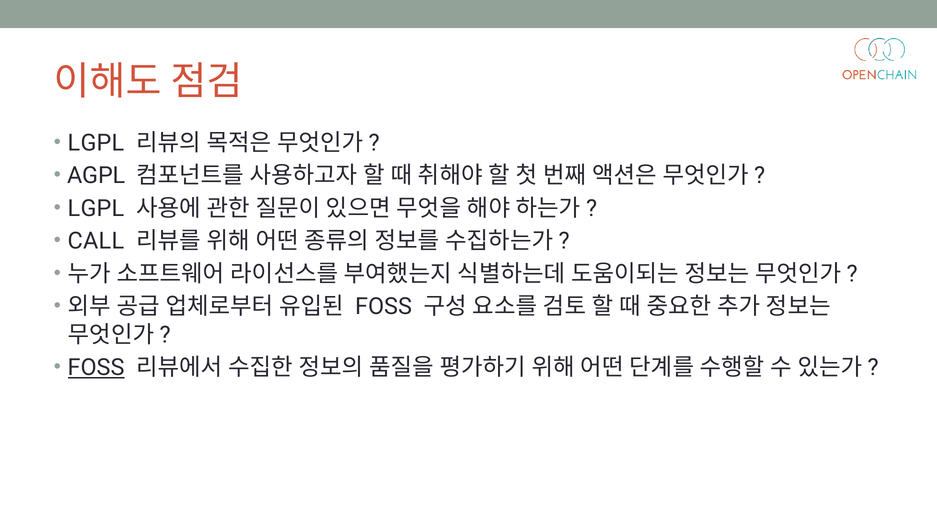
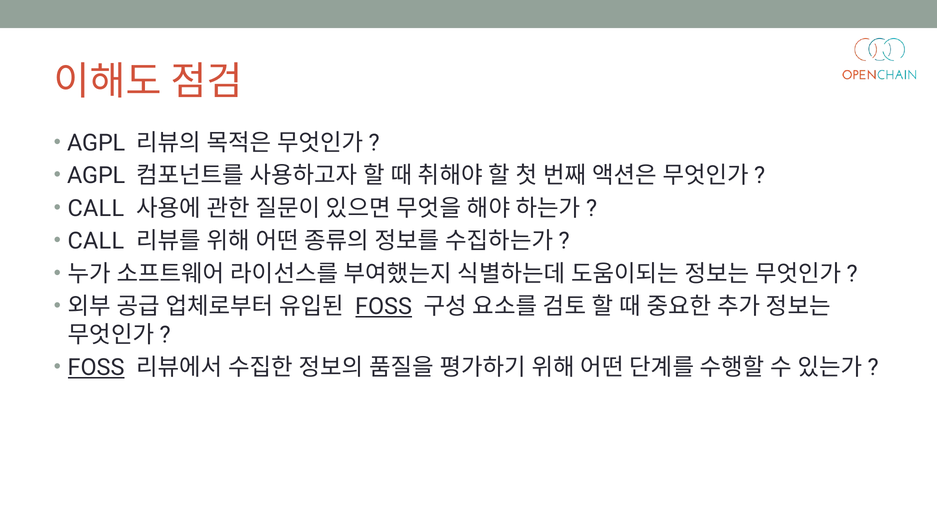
LGPL: LGPL -> AGPL (96, 143)
LGPL: LGPL -> CALL (96, 208)
FOSS underline: none -> present (384, 307)
